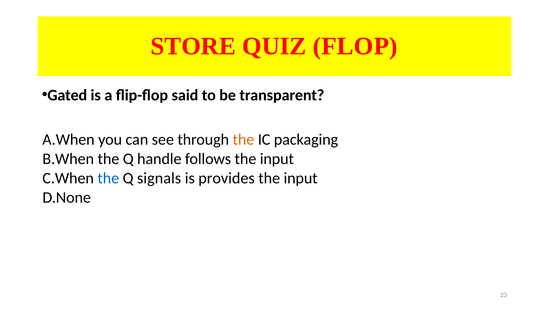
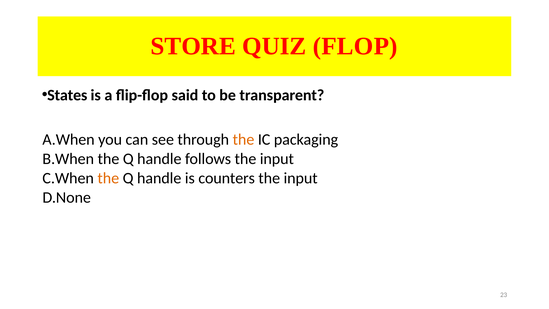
Gated: Gated -> States (67, 95)
the colour: blue -> orange (108, 178)
signals: signals -> handle (159, 178)
provides: provides -> counters (227, 178)
